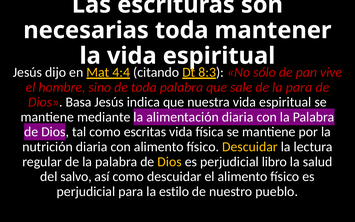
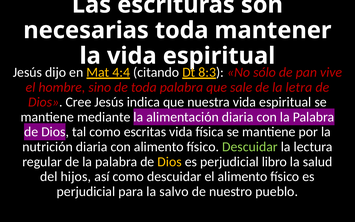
la para: para -> letra (299, 87)
Basa: Basa -> Cree (79, 102)
Descuidar colour: yellow -> light green (250, 147)
salvo: salvo -> hijos (76, 176)
estilo: estilo -> salvo (174, 191)
